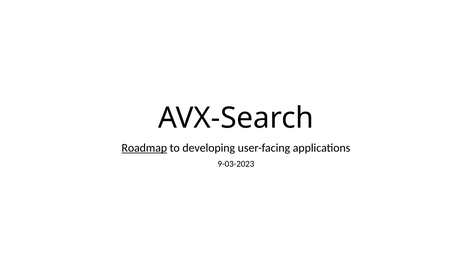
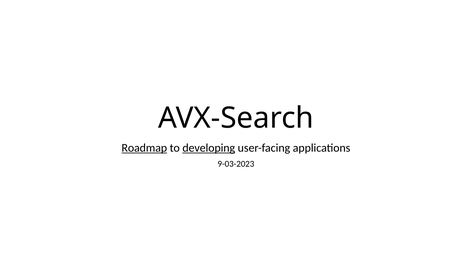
developing underline: none -> present (209, 148)
